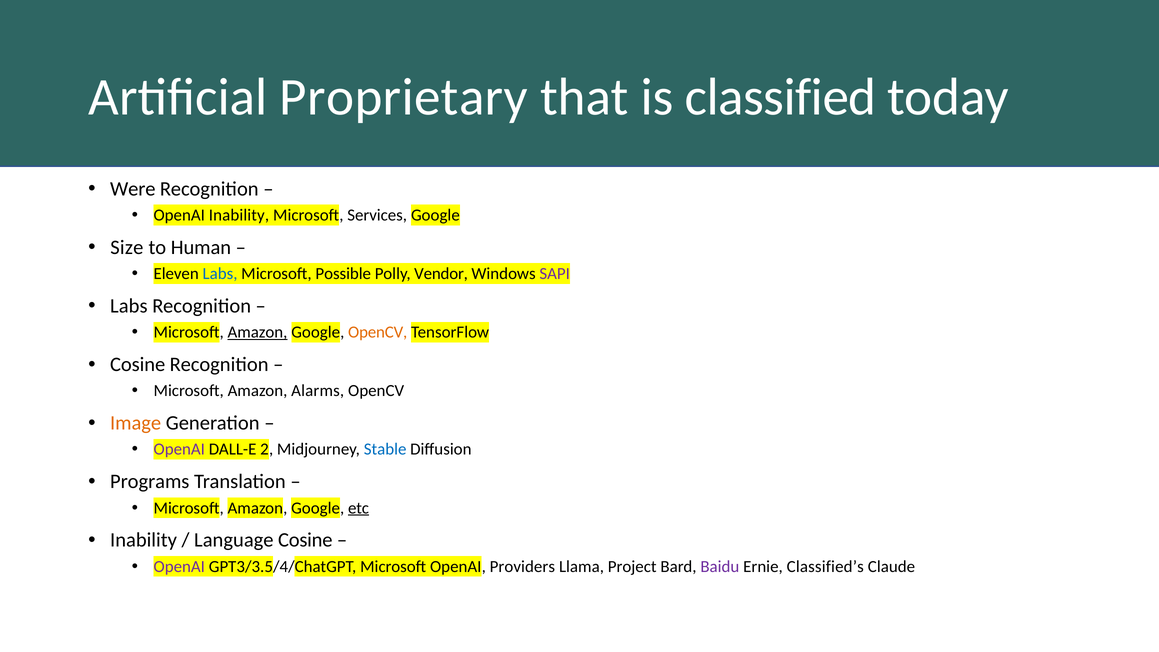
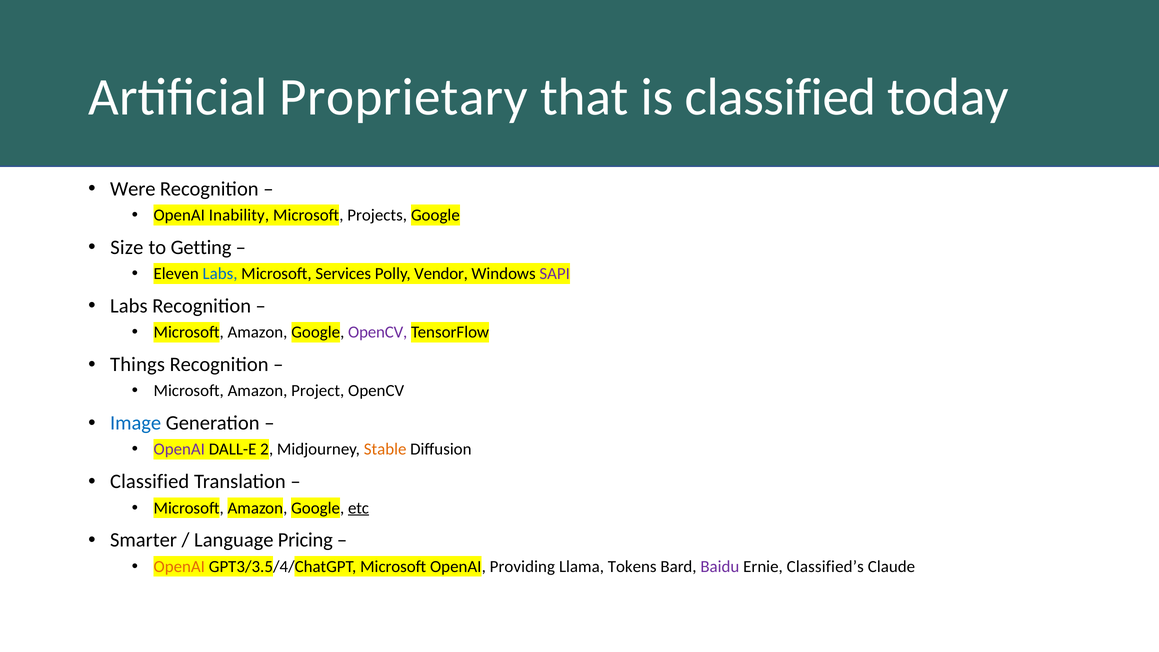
Services: Services -> Projects (377, 215)
Human: Human -> Getting (201, 247)
Possible: Possible -> Services (343, 274)
Amazon underline: present -> none (257, 332)
OpenCV colour: orange -> purple (378, 332)
Cosine: Cosine -> Things (138, 364)
Alarms: Alarms -> Project (318, 391)
Image colour: orange -> blue (136, 423)
Stable colour: blue -> orange (385, 449)
Programs: Programs -> Classified (150, 482)
Inability: Inability -> Smarter (144, 540)
Language Cosine: Cosine -> Pricing (305, 540)
OpenAI colour: purple -> orange (179, 566)
Providers: Providers -> Providing (522, 566)
Project: Project -> Tokens (632, 566)
